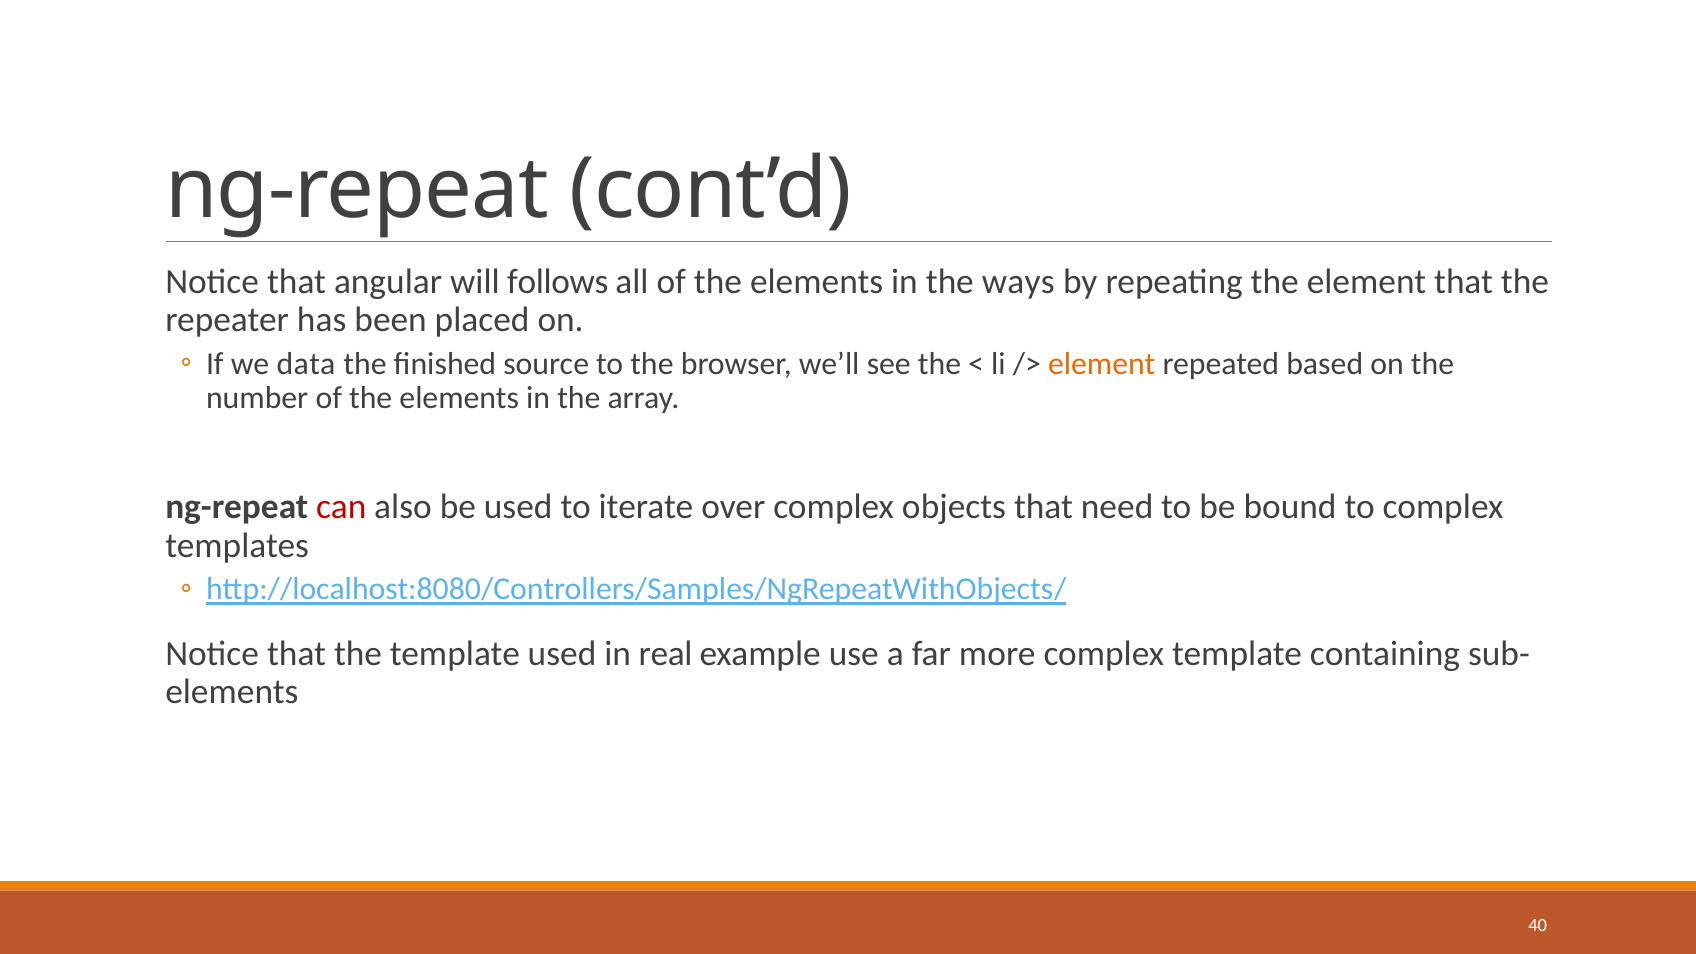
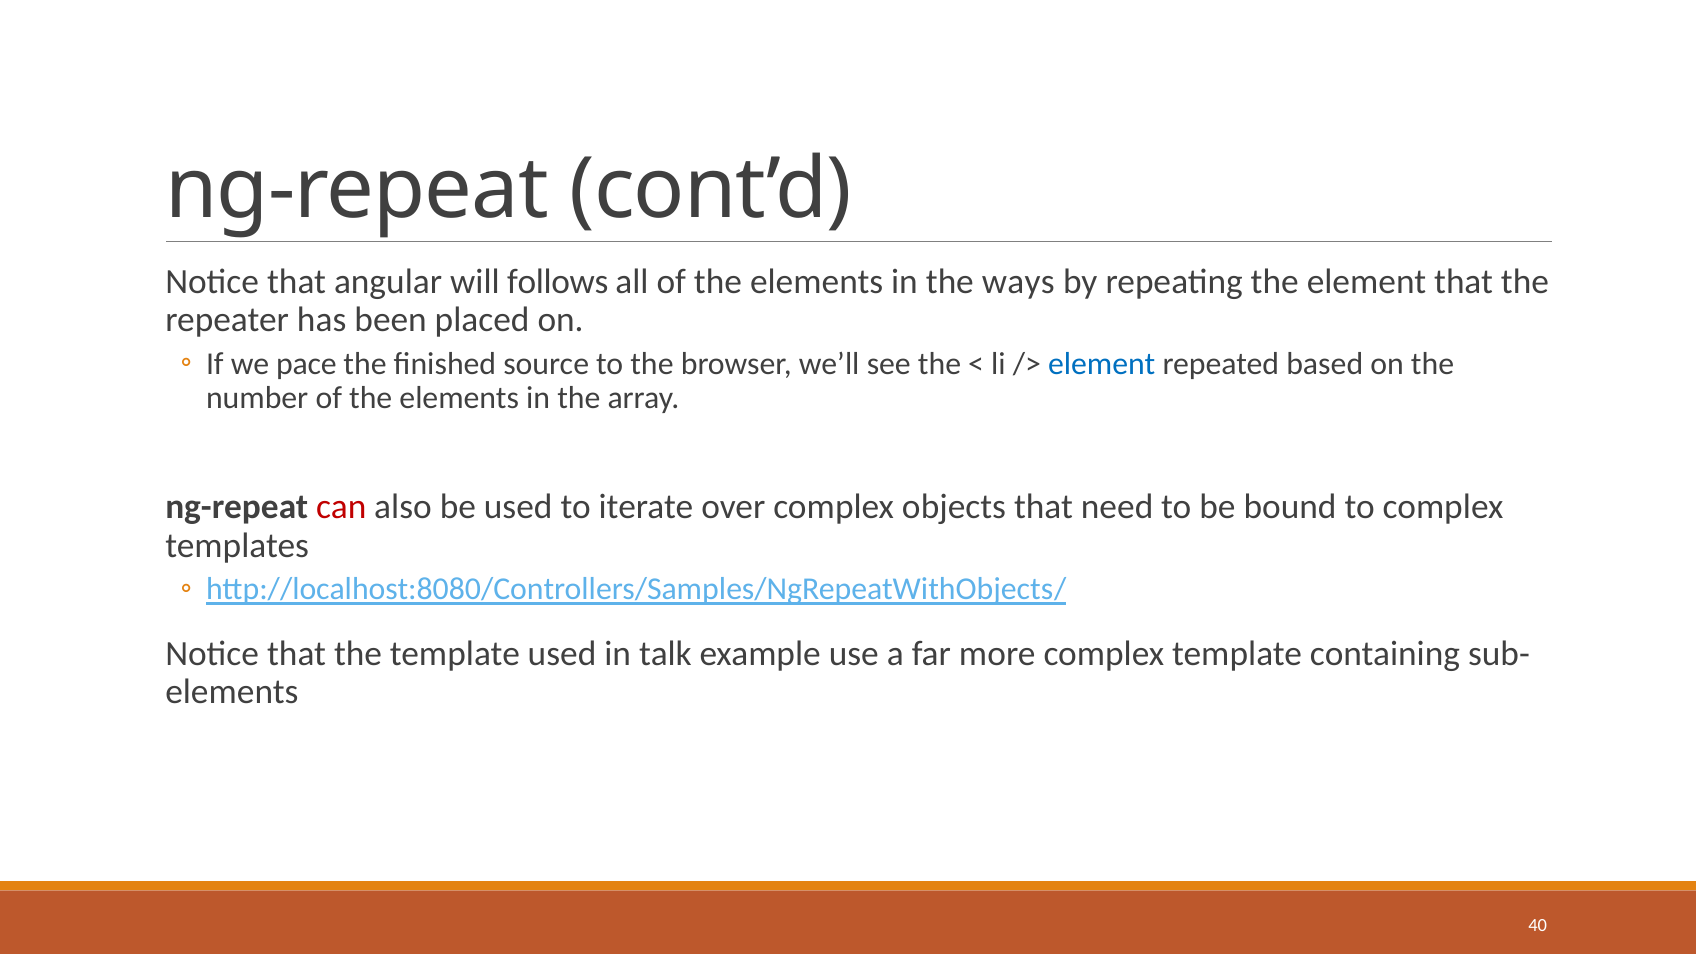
data: data -> pace (306, 364)
element colour: orange -> blue (1102, 364)
real: real -> talk (665, 654)
